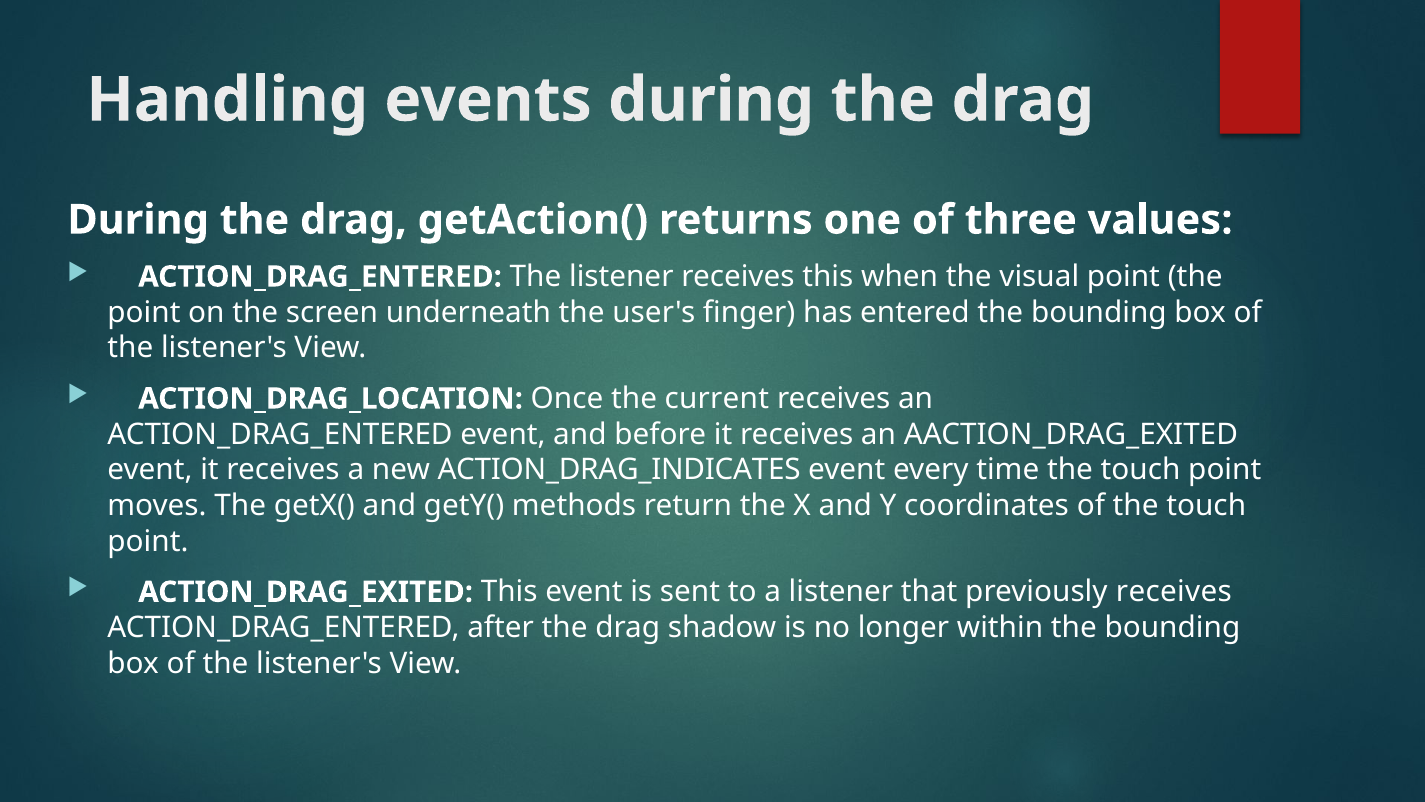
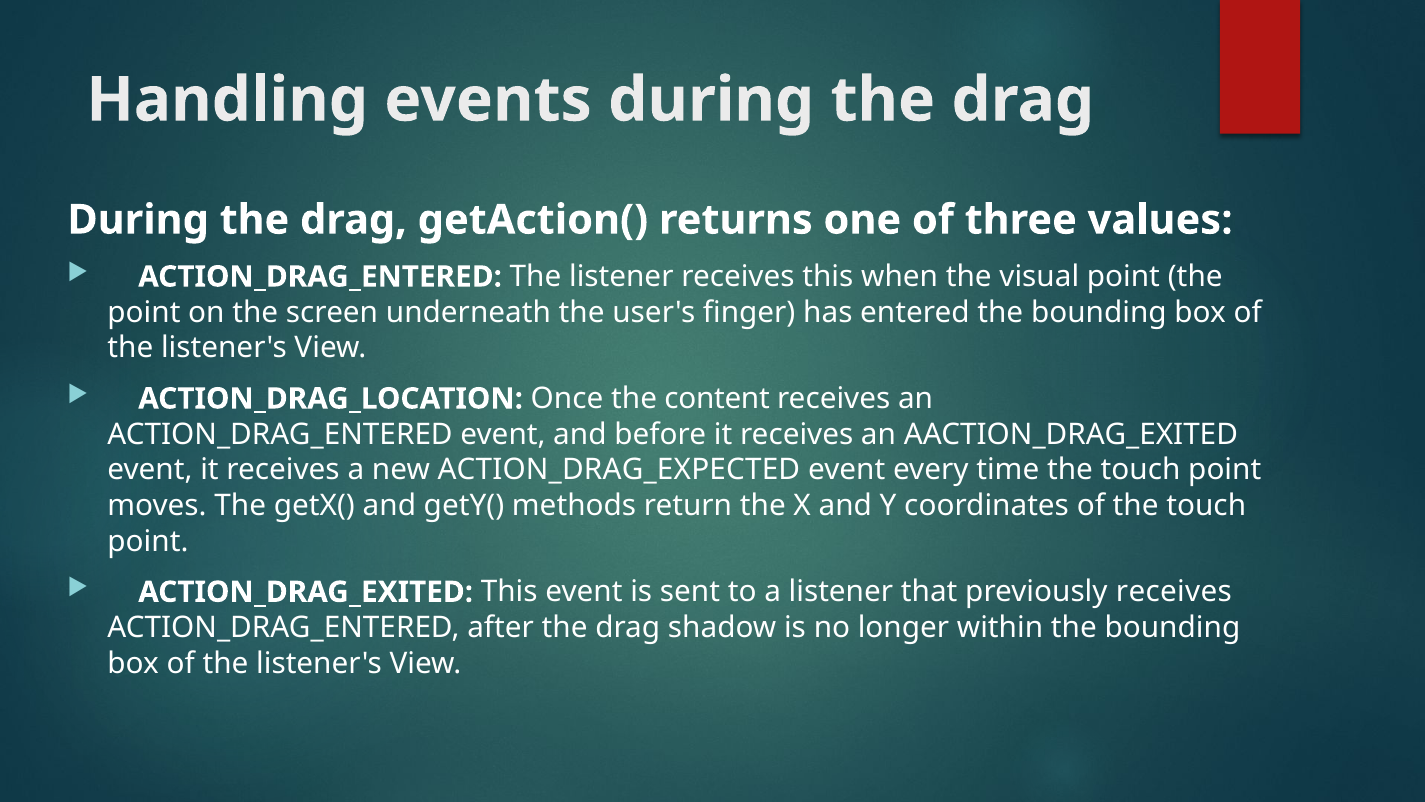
current: current -> content (717, 399)
ACTION_DRAG_INDICATES: ACTION_DRAG_INDICATES -> ACTION_DRAG_EXPECTED (619, 470)
